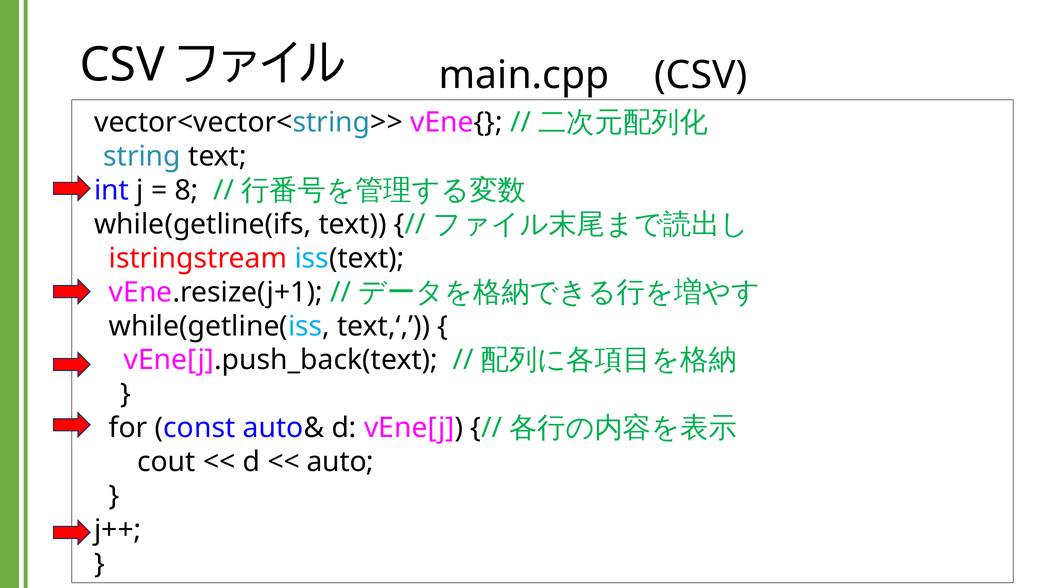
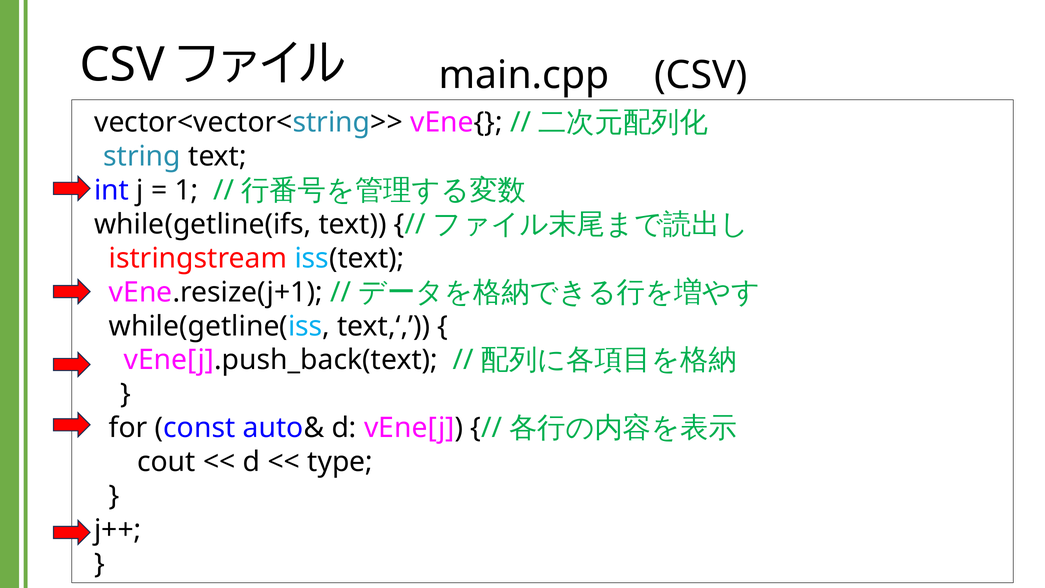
8: 8 -> 1 (187, 190)
auto: auto -> type (340, 462)
